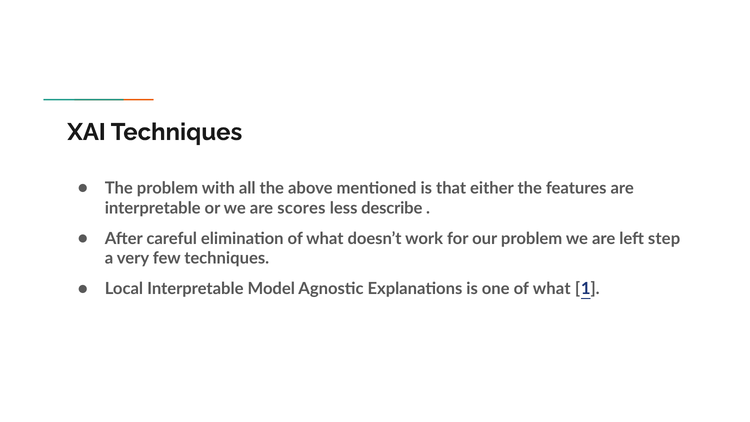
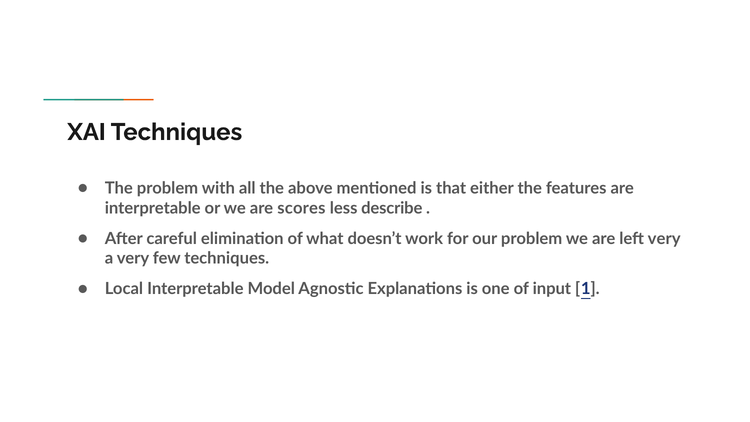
left step: step -> very (664, 238)
one of what: what -> input (552, 289)
